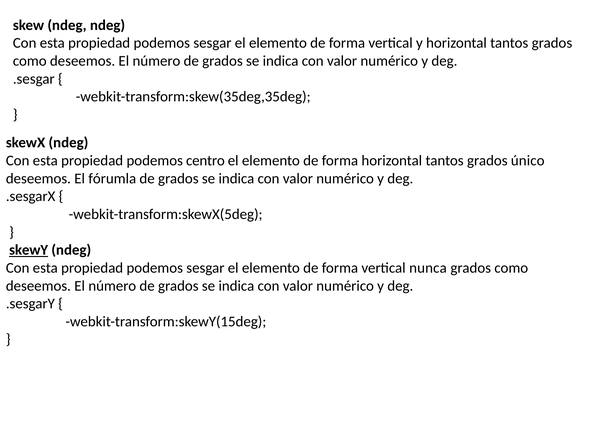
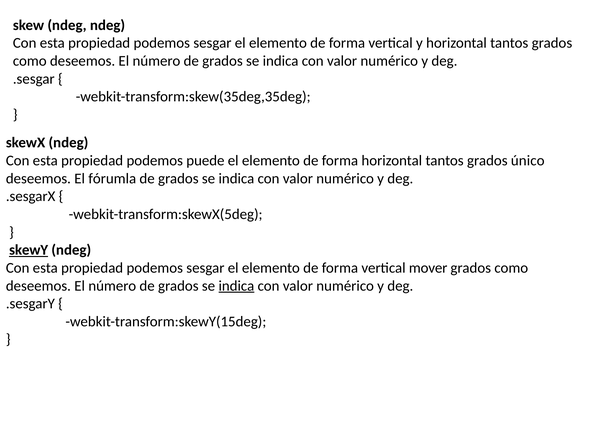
centro: centro -> puede (205, 161)
nunca: nunca -> mover (428, 268)
indica underline: none -> present (236, 286)
